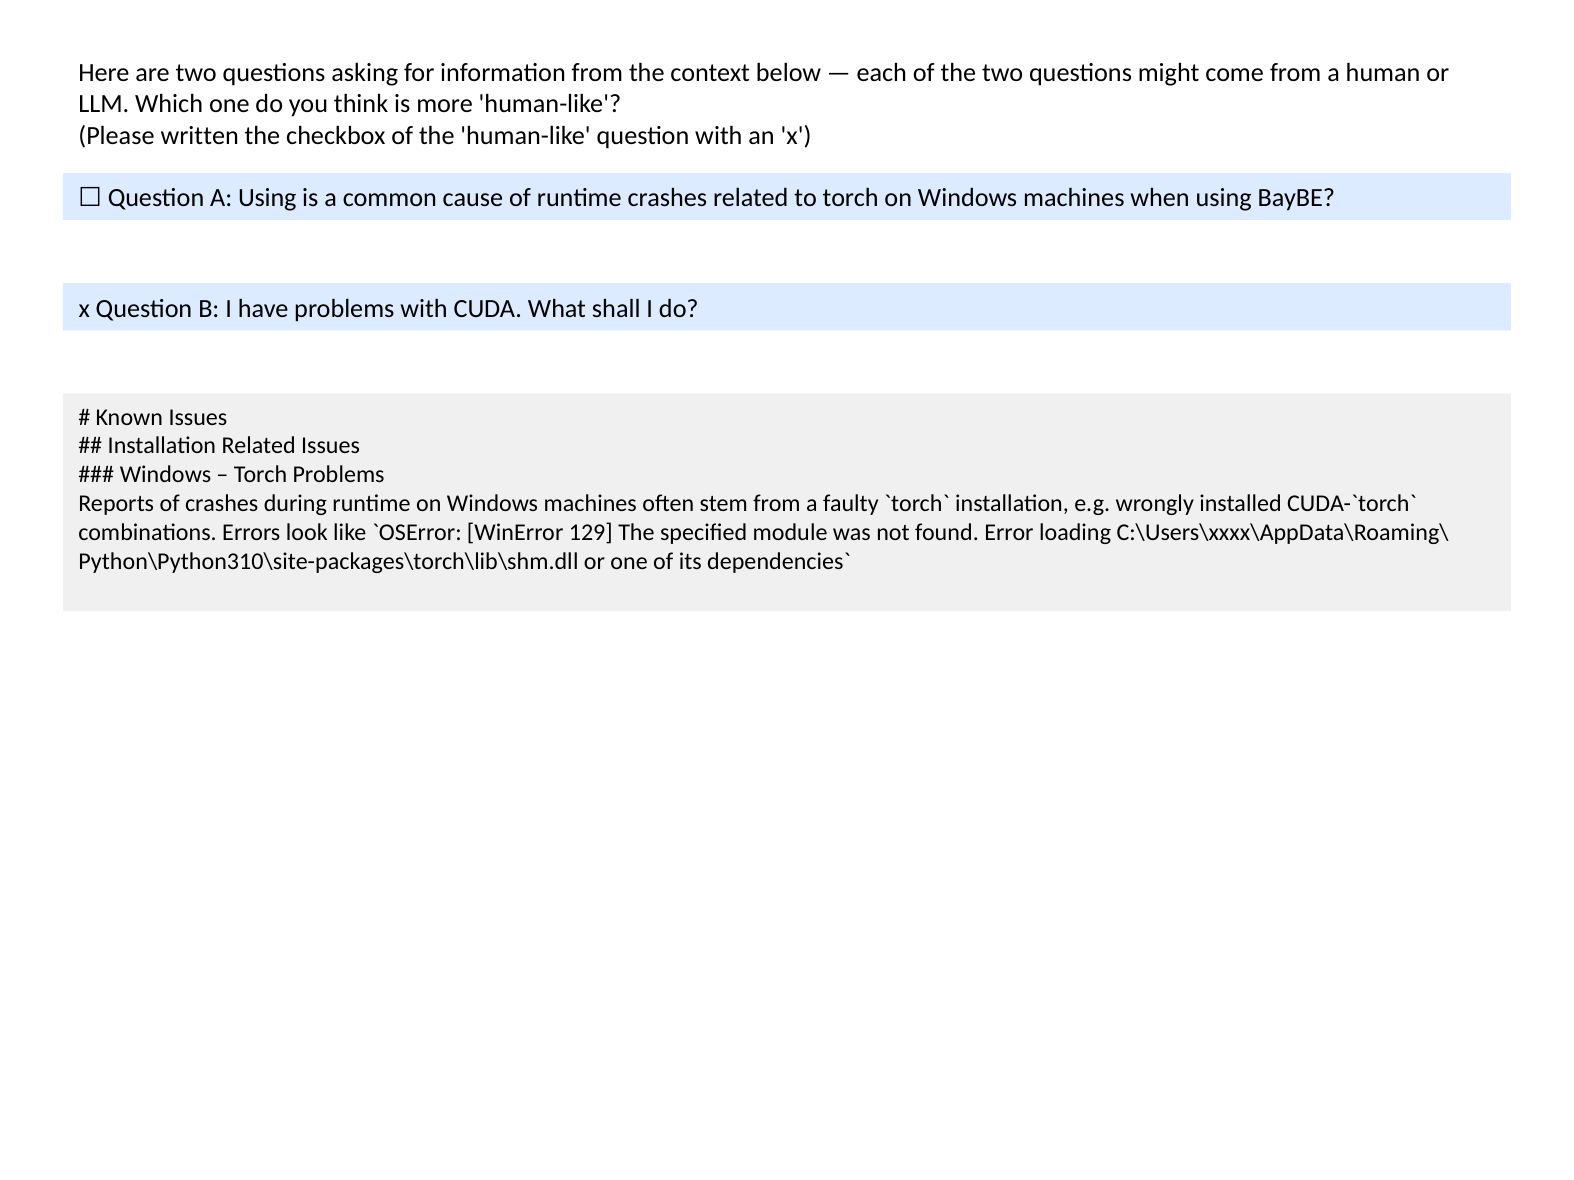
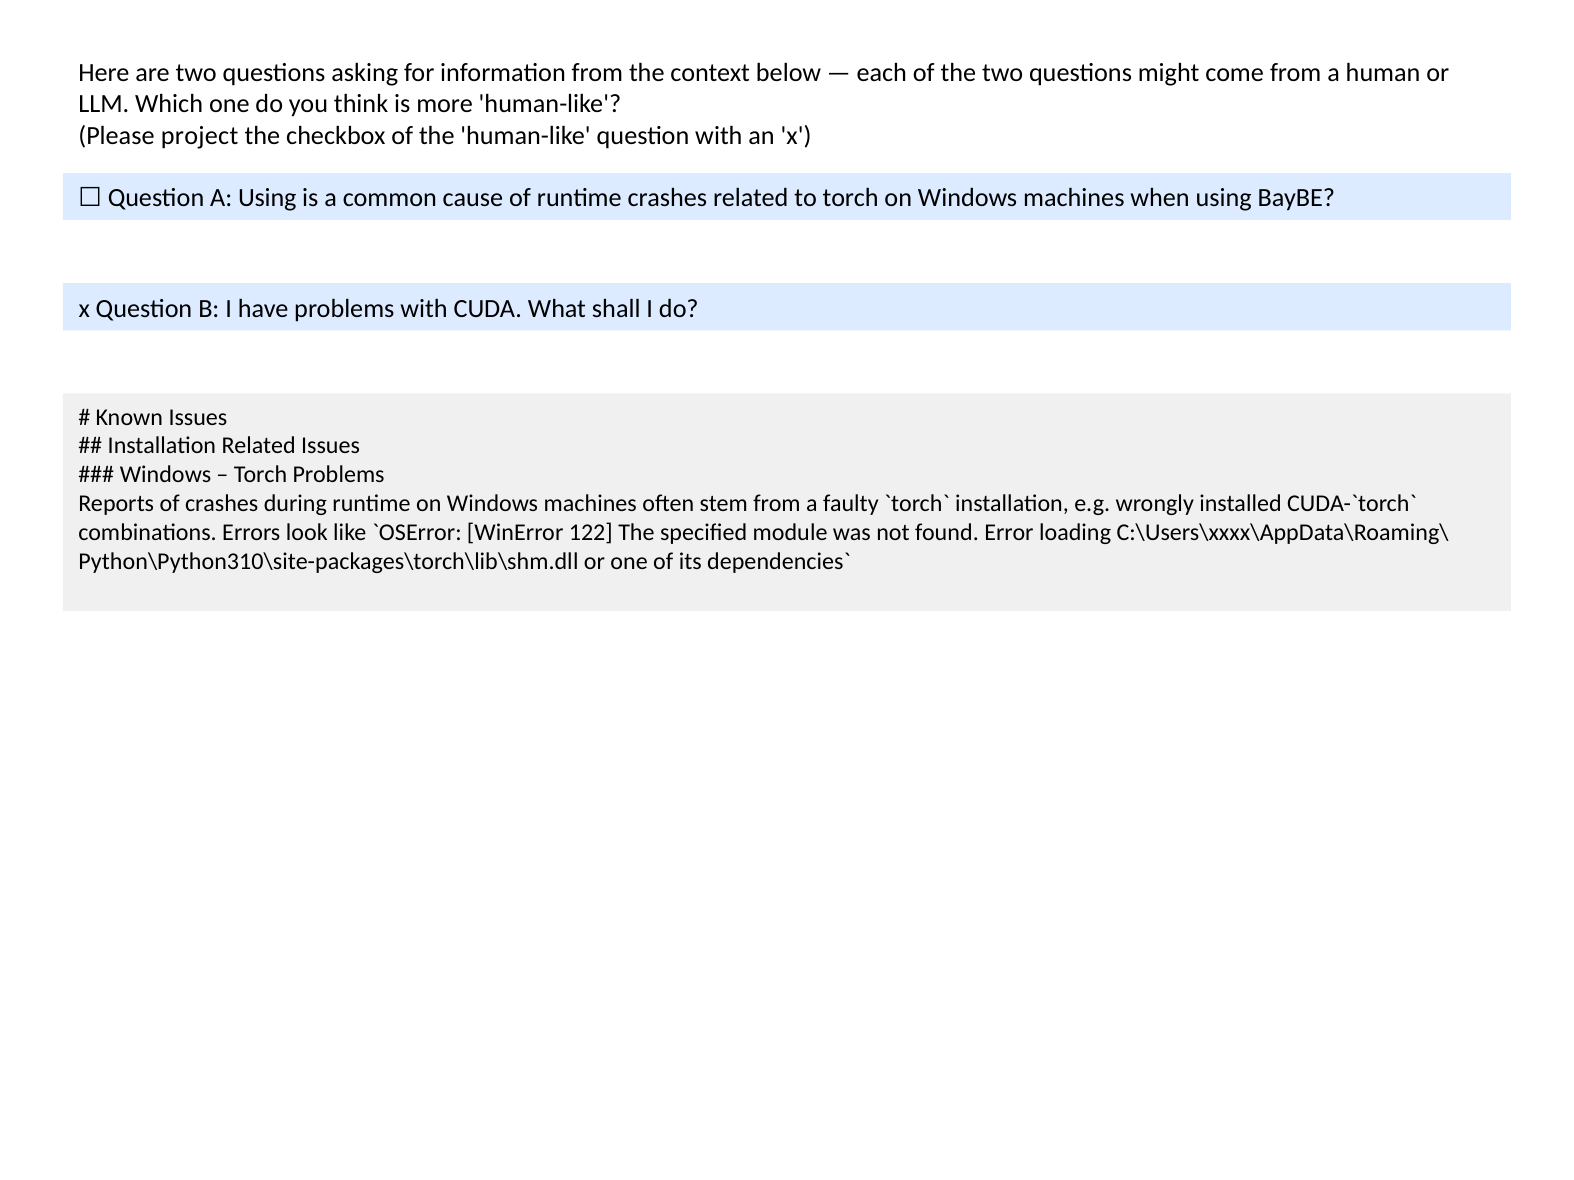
written: written -> project (200, 135)
129: 129 -> 122 (591, 533)
